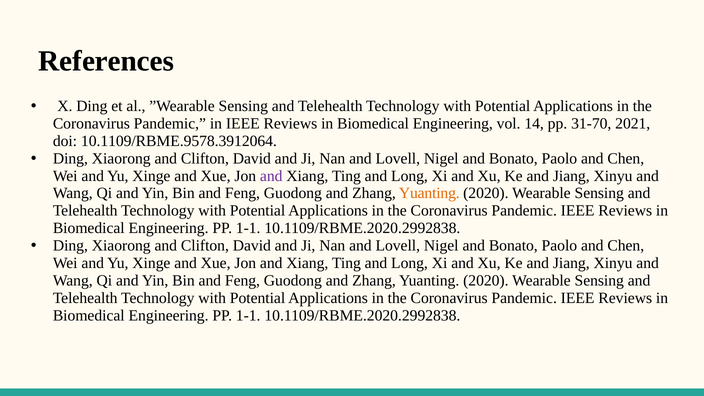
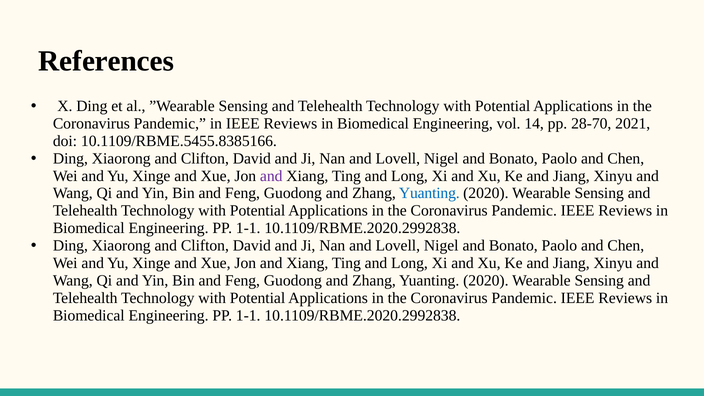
31-70: 31-70 -> 28-70 (591, 124)
10.1109/RBME.9578.3912064: 10.1109/RBME.9578.3912064 -> 10.1109/RBME.5455.8385166 (179, 141)
Yuanting colour: orange -> blue (429, 193)
